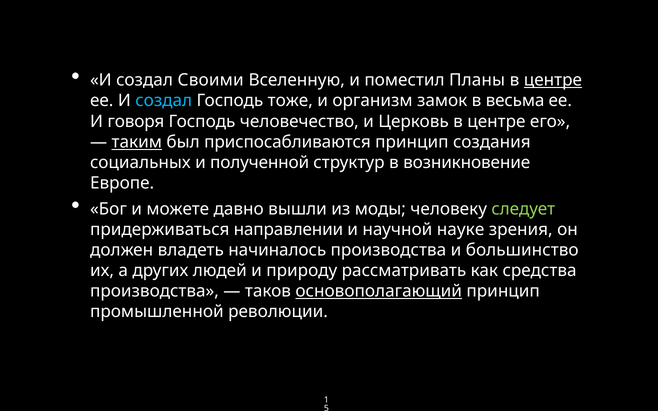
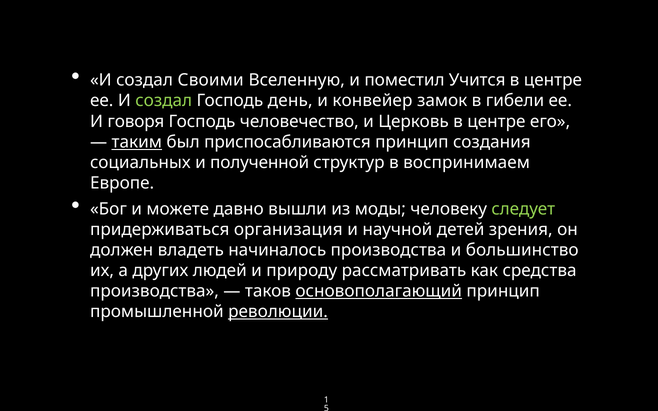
Планы: Планы -> Учится (477, 80)
центре underline: present -> none (553, 80)
создал colour: light blue -> light green (164, 101)
тоже: тоже -> день (290, 101)
организм: организм -> конвейер (372, 101)
весьма: весьма -> гибели (515, 101)
возникновение: возникновение -> воспринимаем (467, 163)
направлении: направлении -> организация (288, 230)
науке: науке -> детей (461, 230)
революции underline: none -> present (278, 312)
